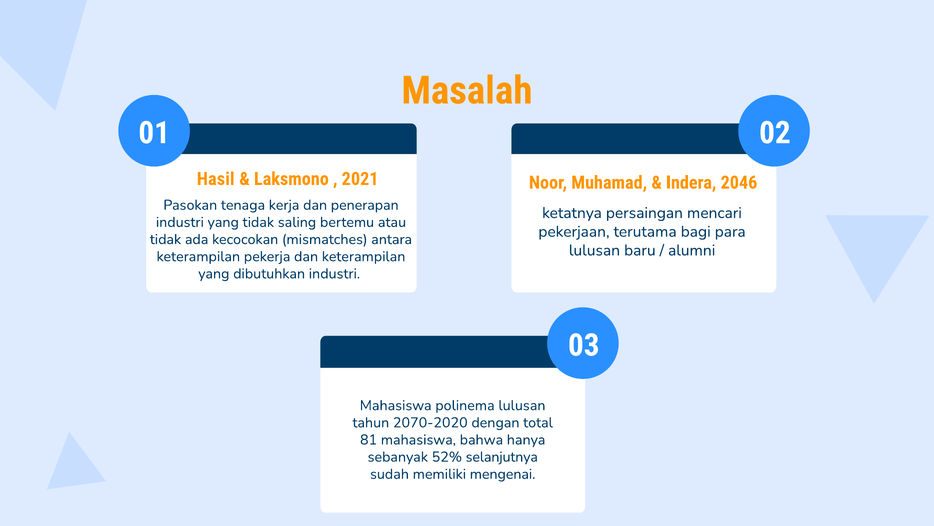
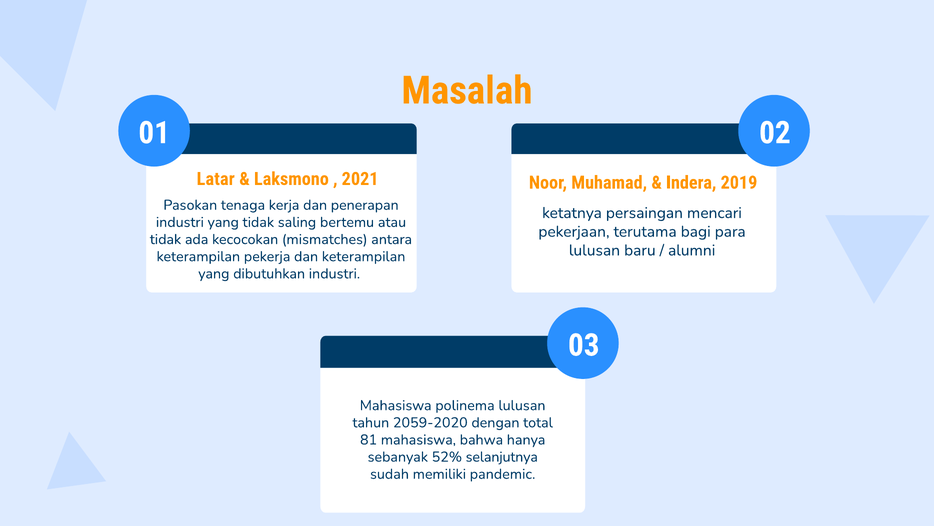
Hasil: Hasil -> Latar (216, 179)
2046: 2046 -> 2019 (739, 182)
2070-2020: 2070-2020 -> 2059-2020 (430, 422)
mengenai: mengenai -> pandemic (503, 474)
